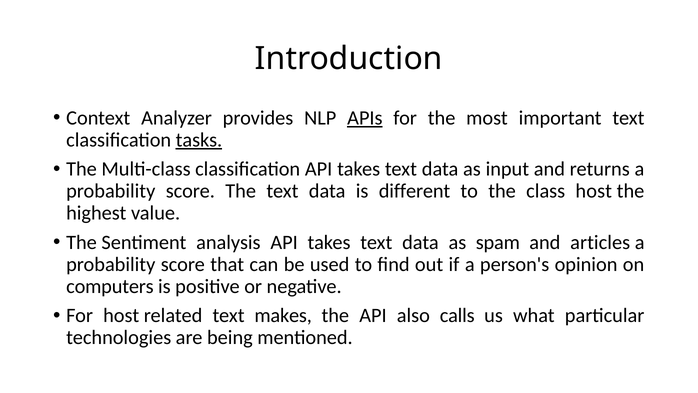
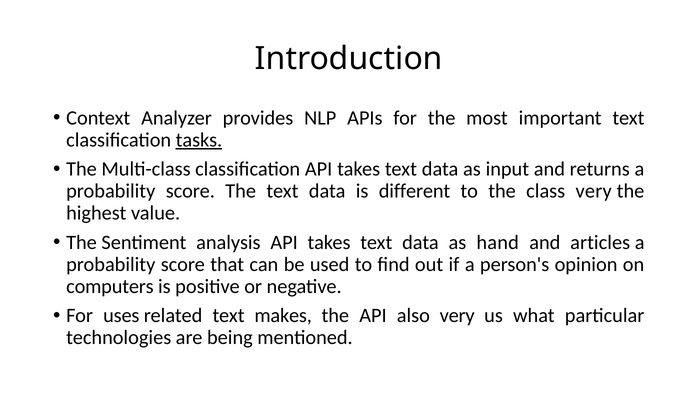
APIs underline: present -> none (365, 118)
class host: host -> very (594, 191)
spam: spam -> hand (498, 242)
For host: host -> uses (121, 315)
also calls: calls -> very (457, 315)
